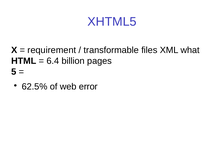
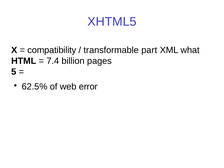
requirement: requirement -> compatibility (52, 50)
files: files -> part (149, 50)
6.4: 6.4 -> 7.4 (53, 61)
